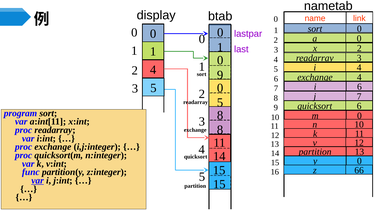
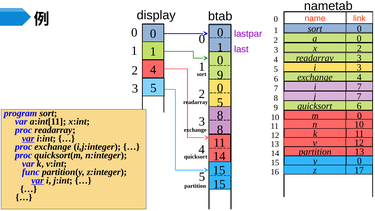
4: 4 -> 3 (359, 68)
7 6: 6 -> 7 (359, 87)
var underline: none -> present (28, 138)
66: 66 -> 17 (359, 170)
